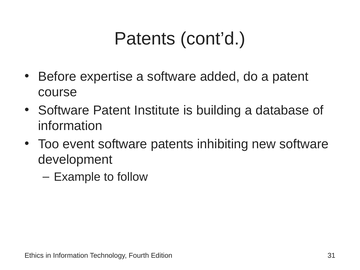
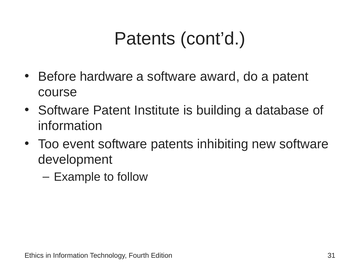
expertise: expertise -> hardware (106, 77)
added: added -> award (220, 77)
